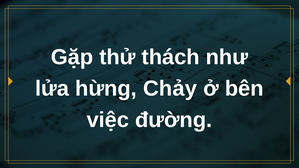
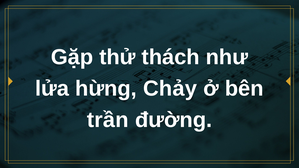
việc: việc -> trần (108, 120)
